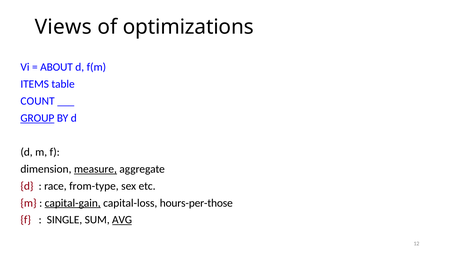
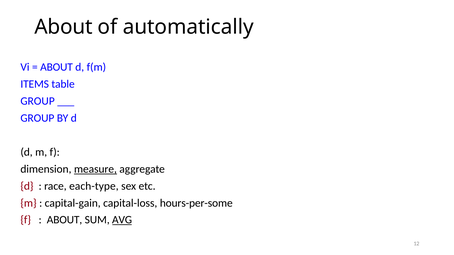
Views: Views -> About (64, 27)
optimizations: optimizations -> automatically (188, 27)
COUNT: COUNT -> GROUP (38, 101)
GROUP underline: present -> none (37, 118)
from-type: from-type -> each-type (94, 186)
capital-gain underline: present -> none (73, 203)
hours-per-those: hours-per-those -> hours-per-some (196, 203)
SINGLE: SINGLE -> ABOUT (65, 220)
